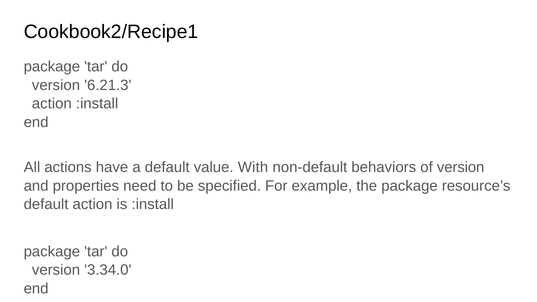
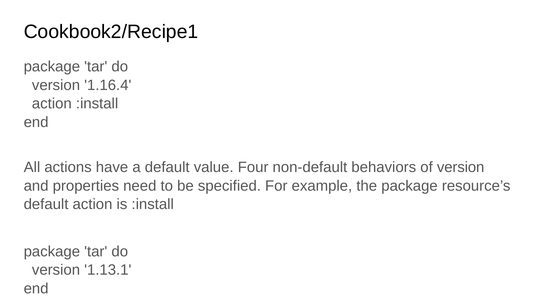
6.21.3: 6.21.3 -> 1.16.4 (108, 85)
With: With -> Four (253, 167)
3.34.0: 3.34.0 -> 1.13.1 (108, 270)
